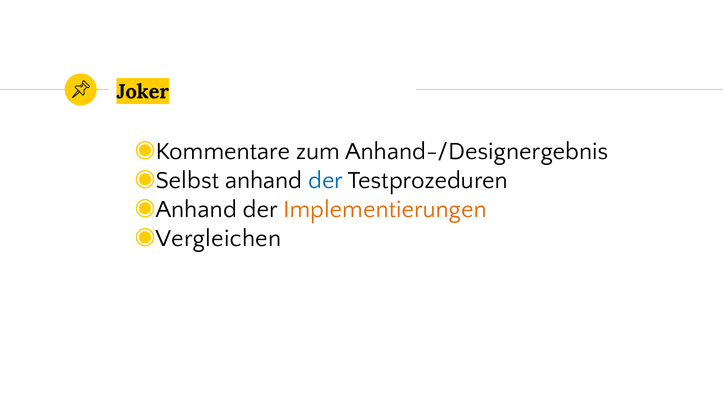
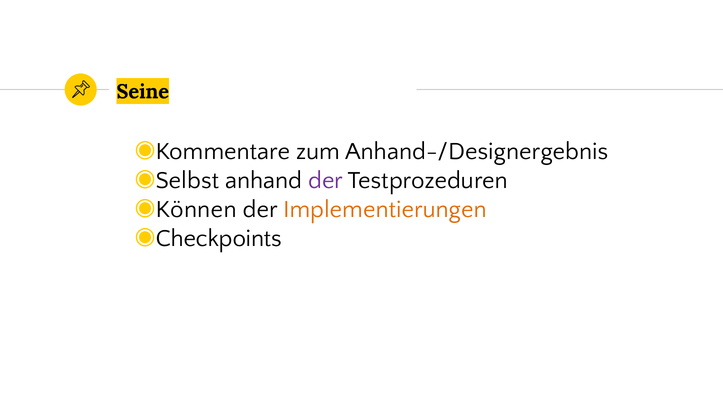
Joker: Joker -> Seine (143, 92)
der colour: blue -> purple (326, 180)
Anhand: Anhand -> Können (196, 209)
Vergleichen: Vergleichen -> Checkpoints (219, 238)
